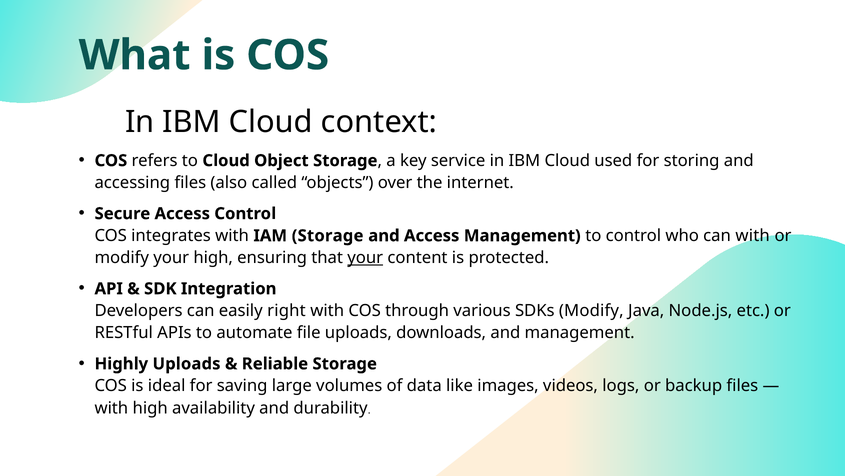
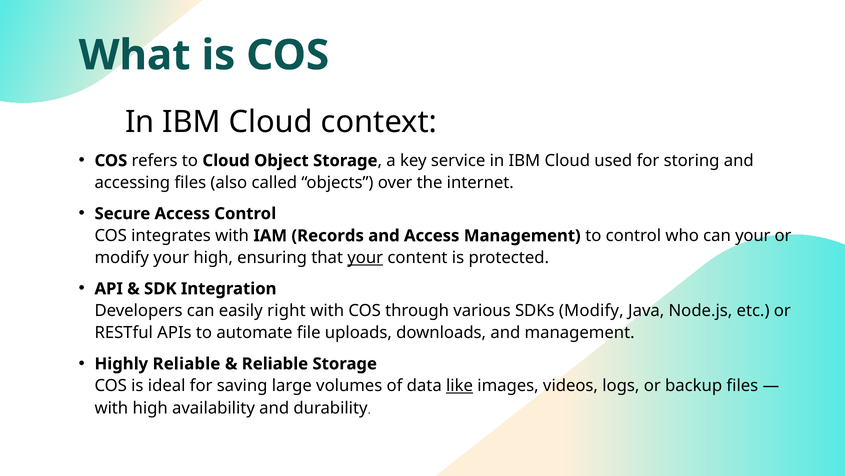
IAM Storage: Storage -> Records (328, 235)
can with: with -> your (753, 235)
Highly Uploads: Uploads -> Reliable (186, 363)
like underline: none -> present (460, 385)
